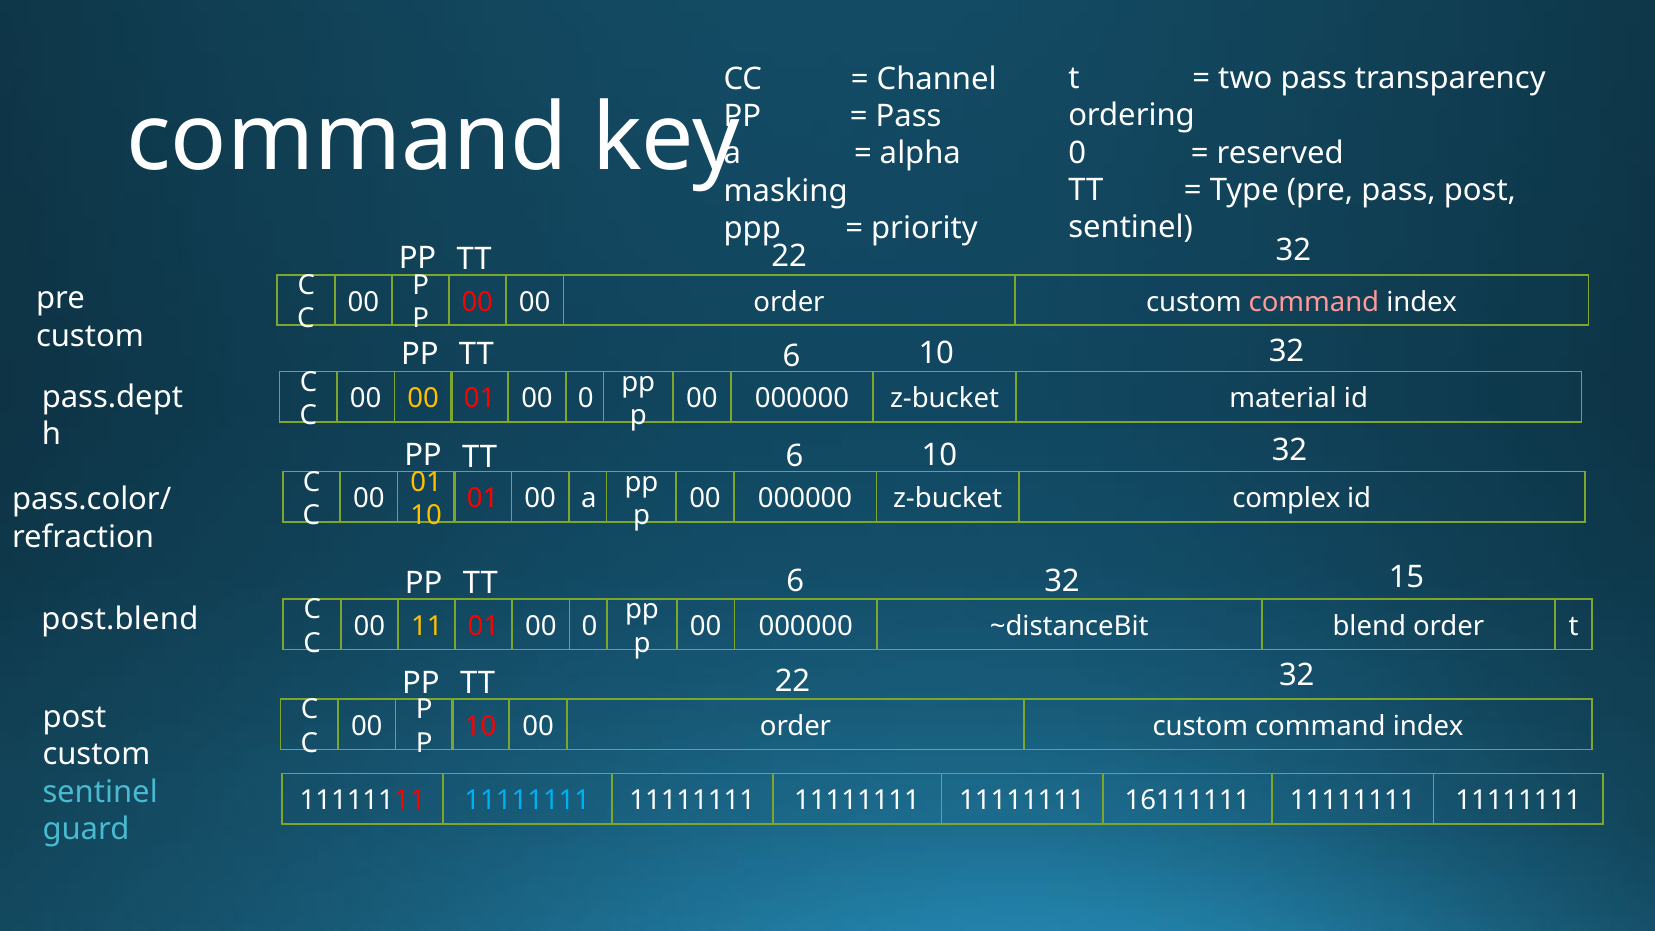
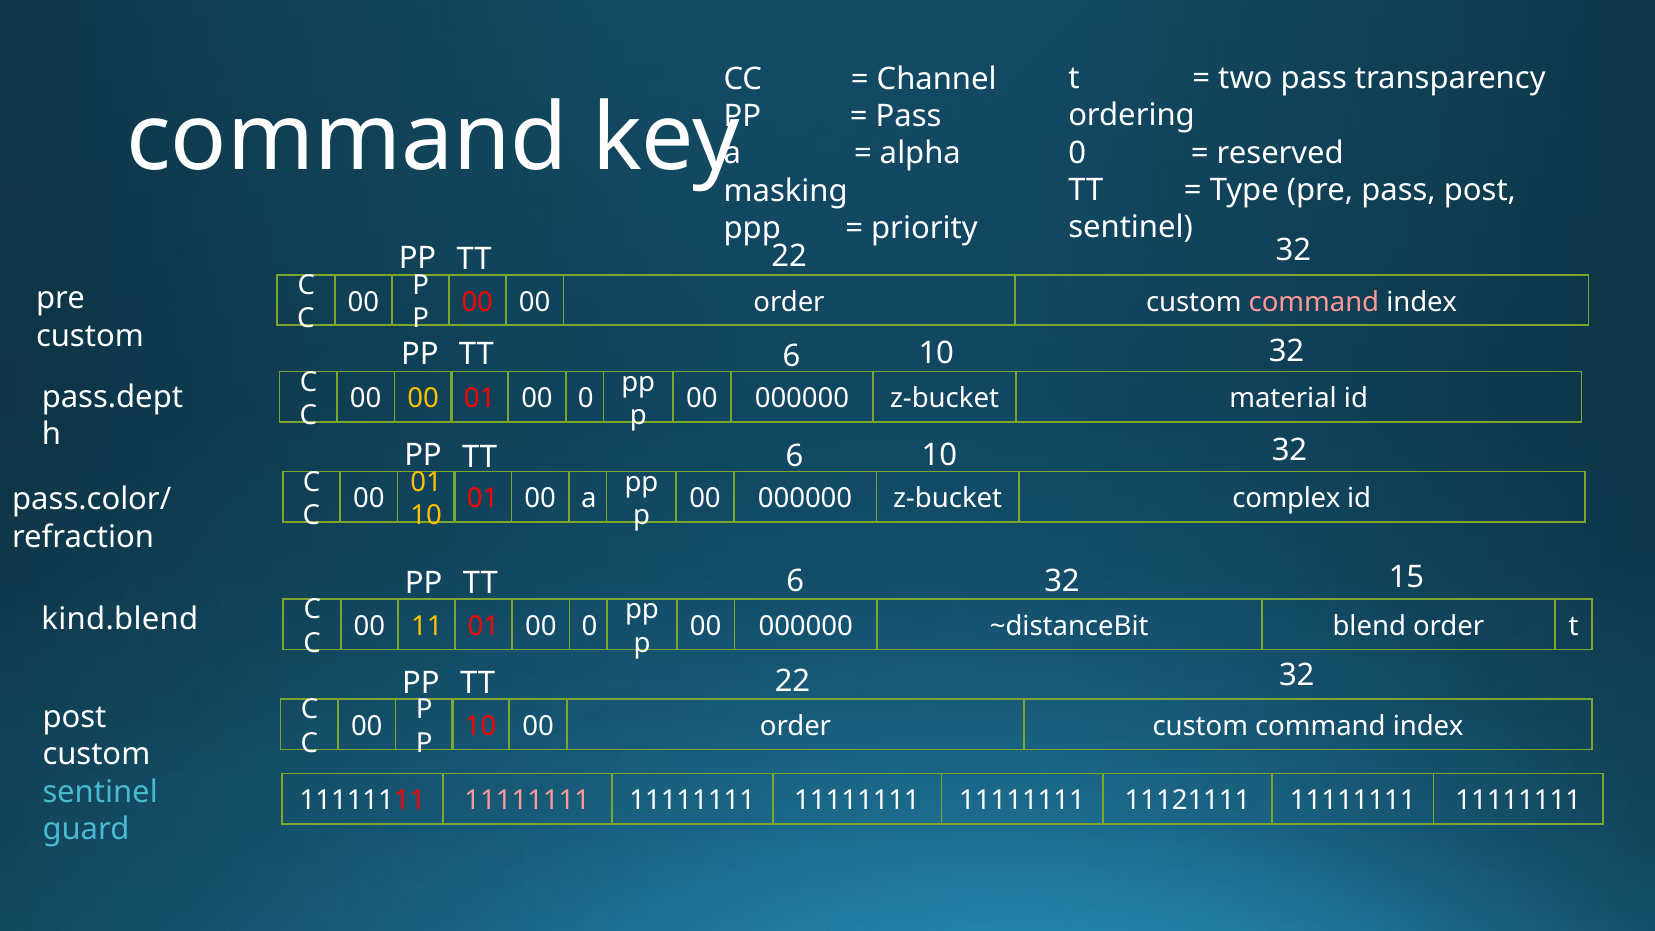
post.blend: post.blend -> kind.blend (120, 620)
11111111 colour: light blue -> pink (527, 801)
16111111: 16111111 -> 11121111 (1188, 801)
